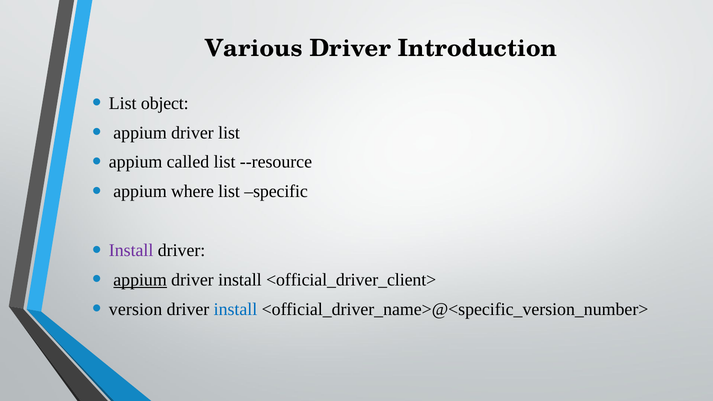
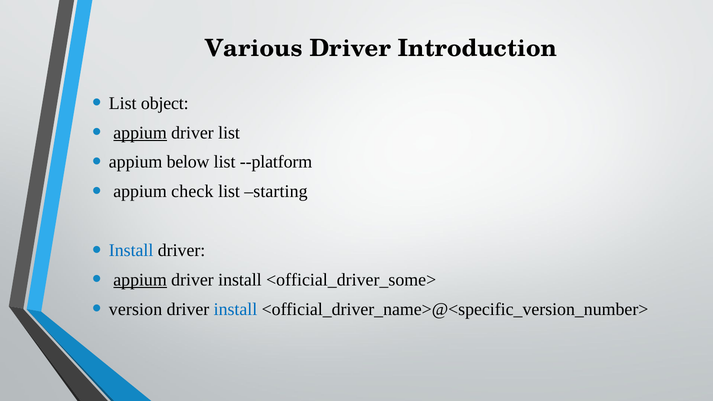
appium underline: none -> present (140, 133)
called: called -> below (188, 162)
--resource: --resource -> --platform (276, 162)
where: where -> check (192, 192)
specific: specific -> starting (276, 192)
Install colour: purple -> blue (131, 250)
<official_driver_client>: <official_driver_client> -> <official_driver_some> (351, 280)
